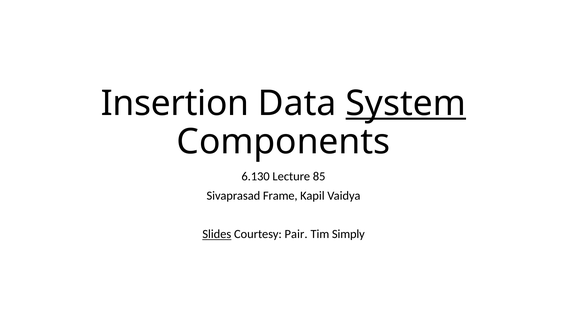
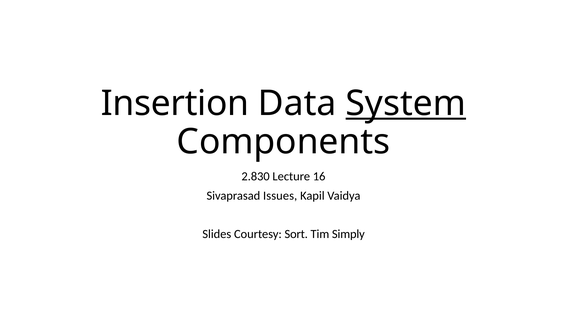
6.130: 6.130 -> 2.830 (256, 176)
85: 85 -> 16 (319, 176)
Frame: Frame -> Issues (280, 196)
Slides underline: present -> none (217, 234)
Pair: Pair -> Sort (296, 234)
